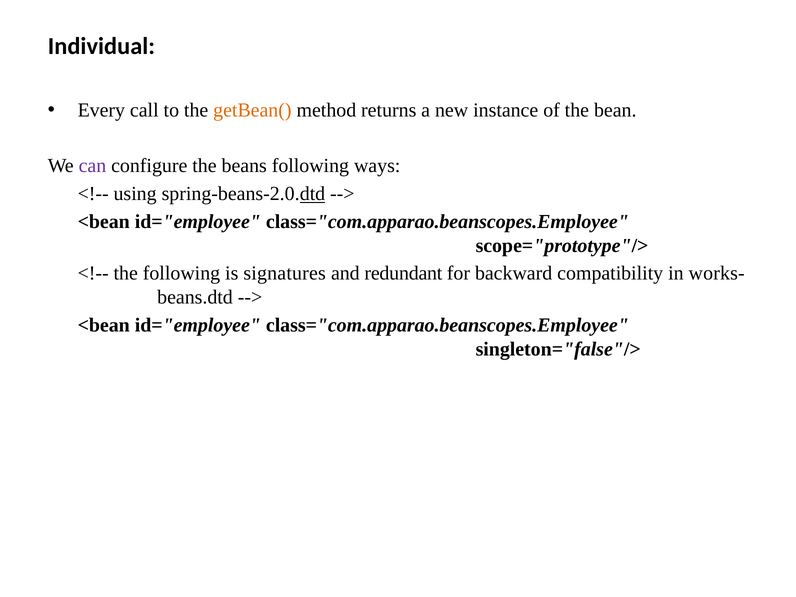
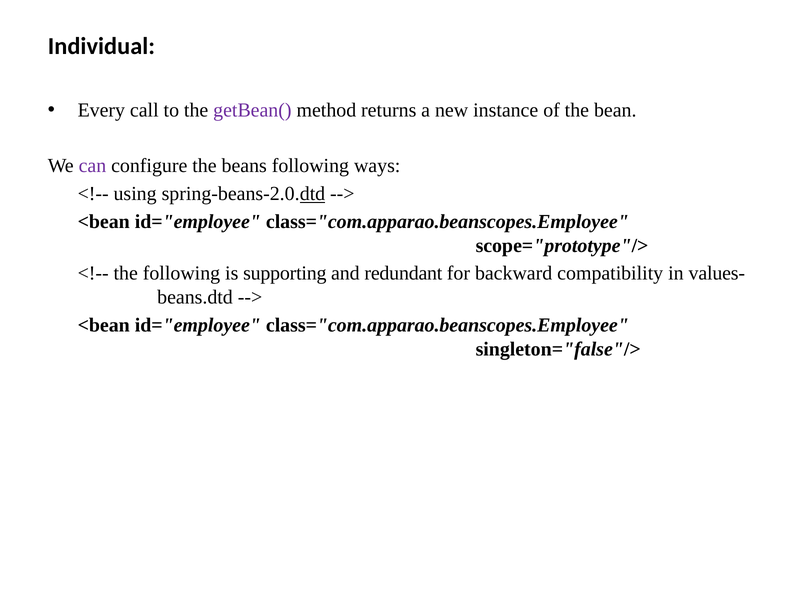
getBean( colour: orange -> purple (252, 110)
signatures: signatures -> supporting (285, 273)
works-: works- -> values- (717, 273)
